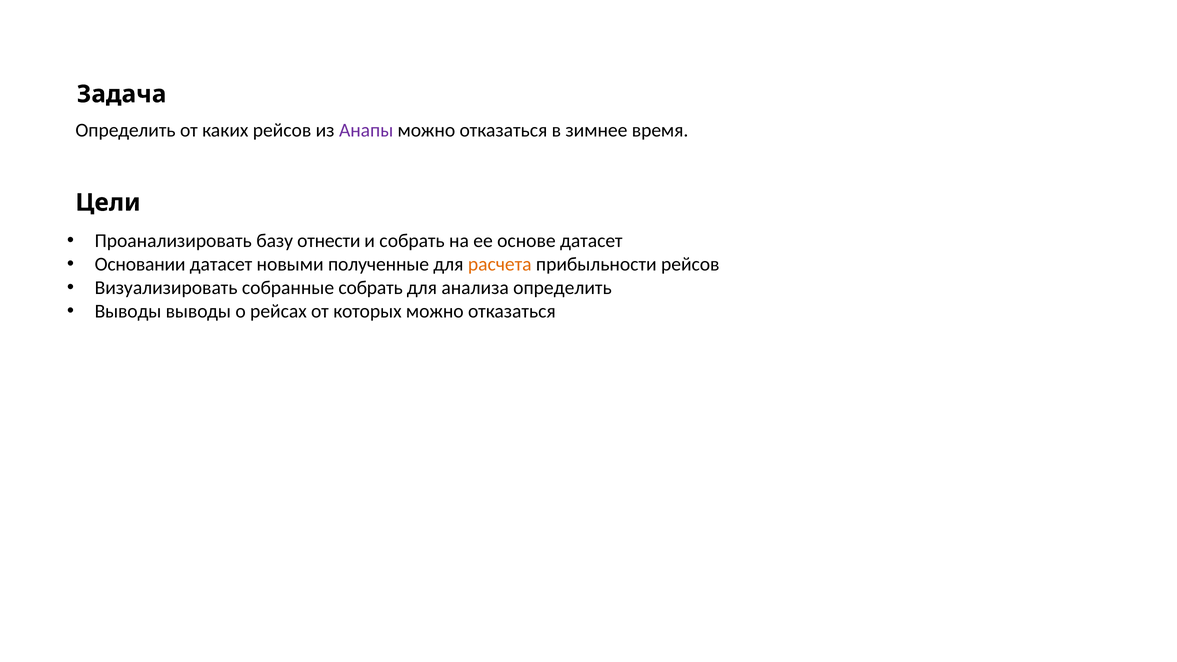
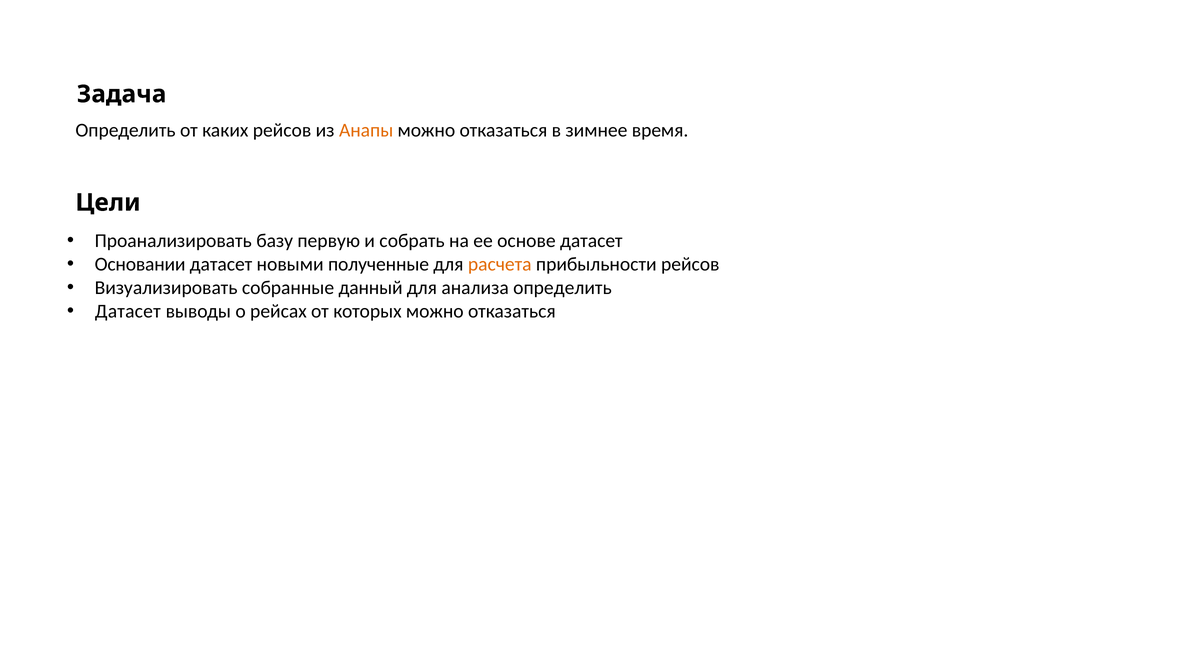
Анапы colour: purple -> orange (366, 130)
отнести: отнести -> первую (329, 241)
собранные собрать: собрать -> данный (371, 288)
Выводы: Выводы -> Датасет (128, 311)
